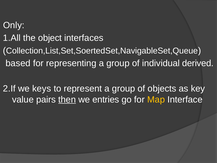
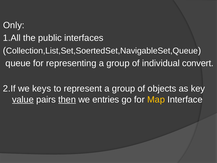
object: object -> public (50, 38)
based: based -> queue (18, 63)
derived: derived -> convert (198, 63)
value underline: none -> present (23, 99)
